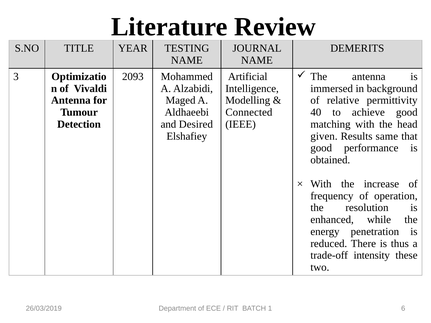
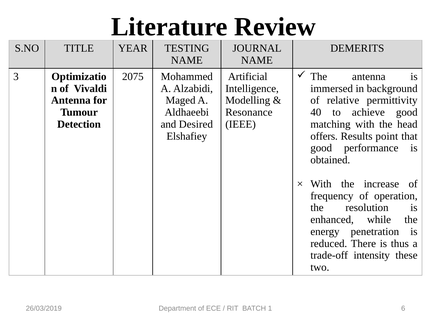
2093: 2093 -> 2075 (133, 77)
Connected: Connected -> Resonance (249, 112)
given: given -> offers (324, 136)
same: same -> point (387, 136)
